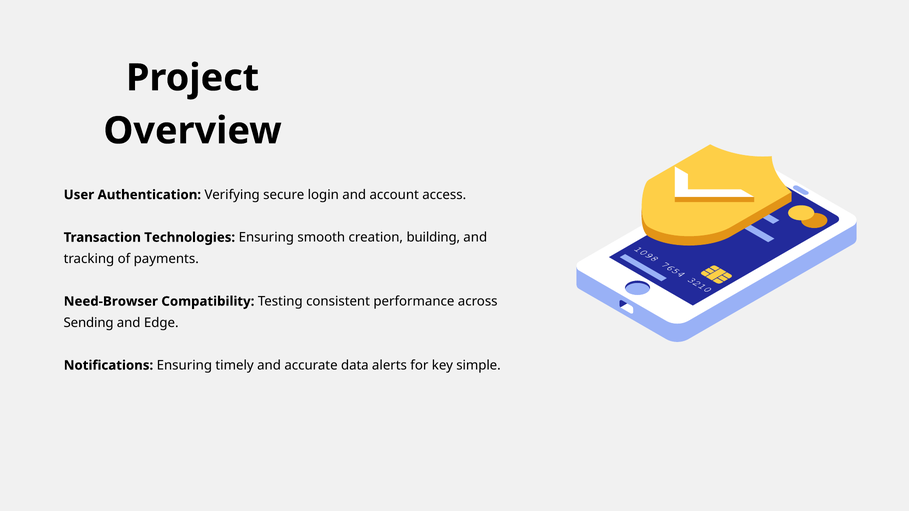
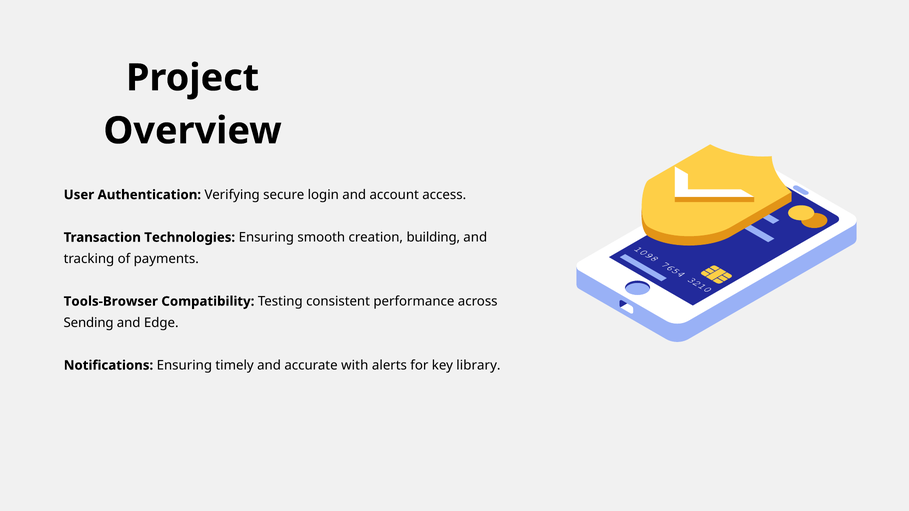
Need-Browser: Need-Browser -> Tools-Browser (111, 302)
data: data -> with (355, 366)
simple: simple -> library (478, 366)
